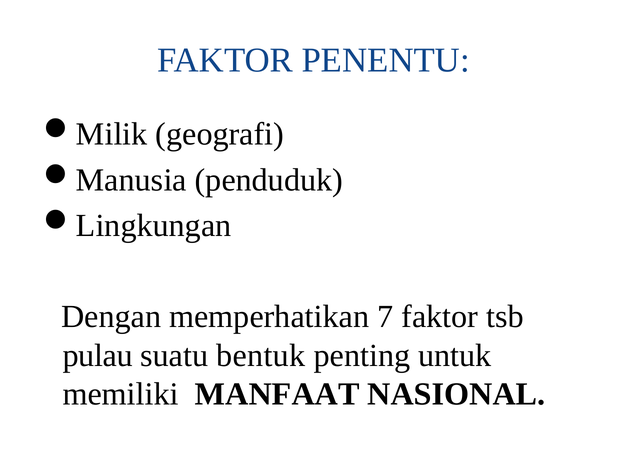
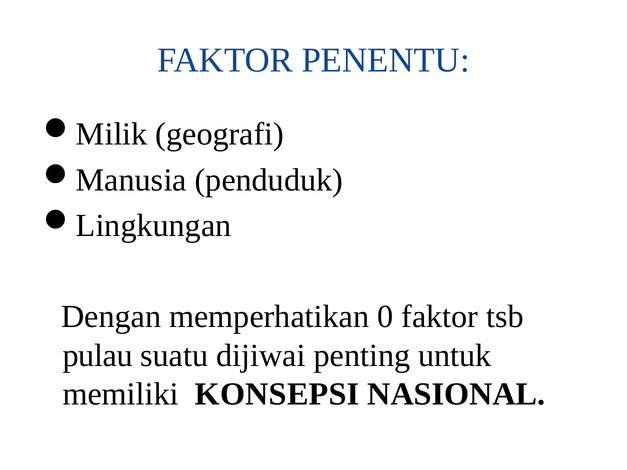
7: 7 -> 0 (385, 317)
bentuk: bentuk -> dijiwai (261, 356)
MANFAAT: MANFAAT -> KONSEPSI (277, 394)
